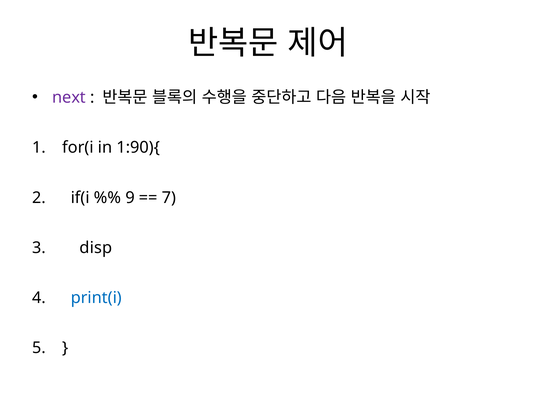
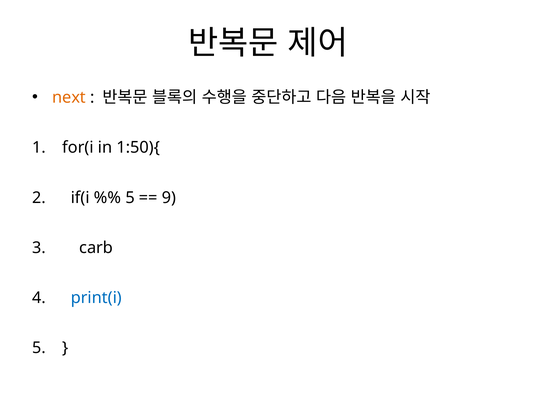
next colour: purple -> orange (69, 98)
1:90){: 1:90){ -> 1:50){ (138, 148)
9: 9 -> 5 (130, 198)
7: 7 -> 9 (169, 198)
disp: disp -> carb (96, 248)
